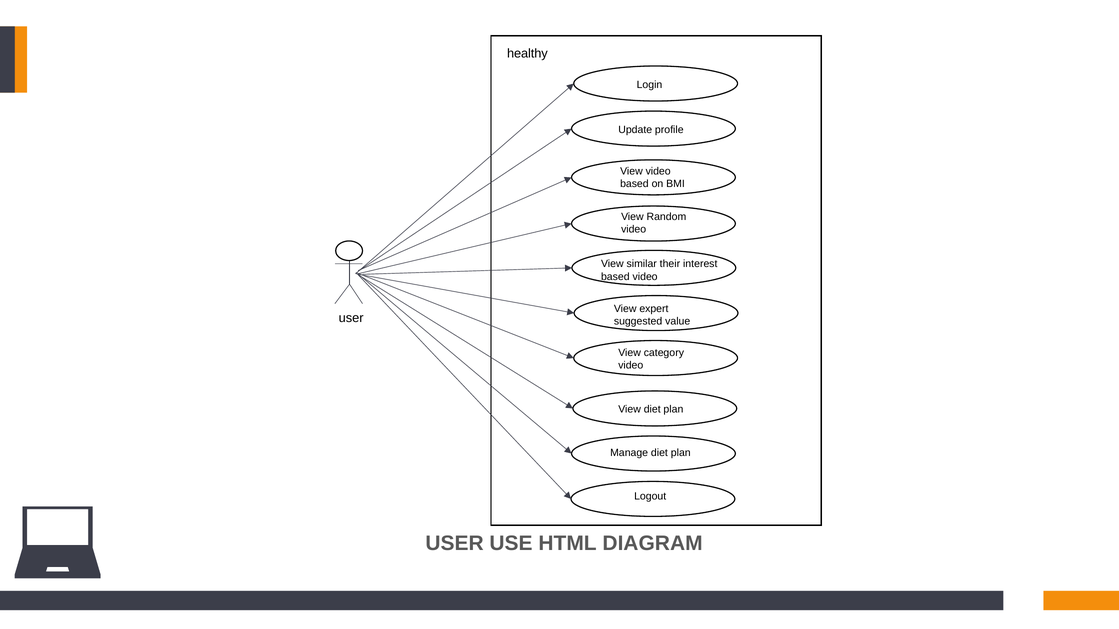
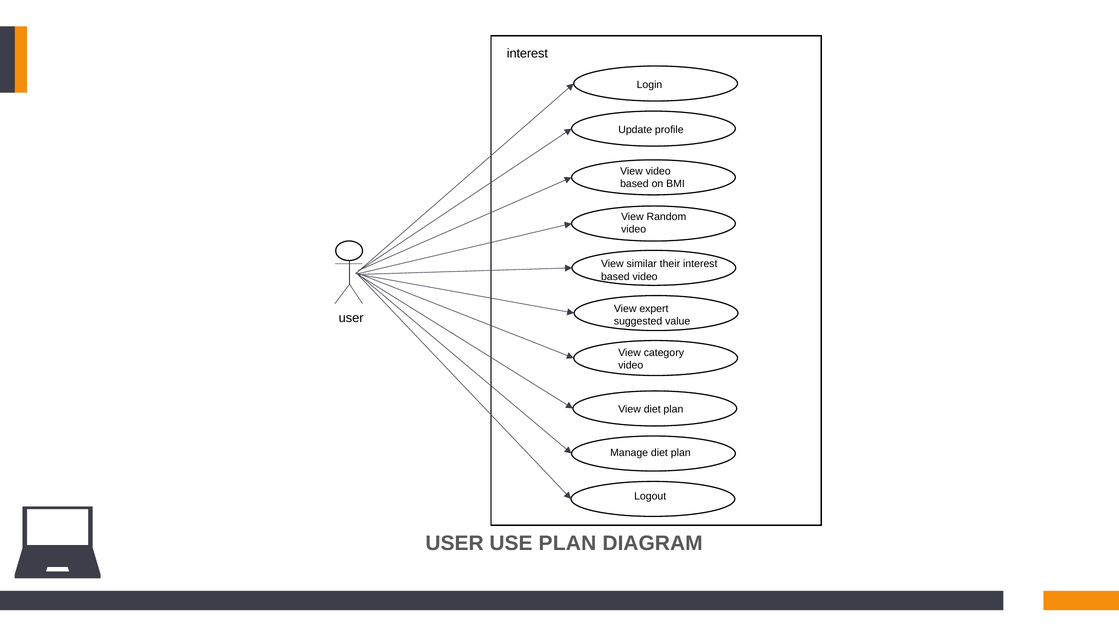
healthy: healthy -> interest (527, 53)
USE HTML: HTML -> PLAN (567, 544)
